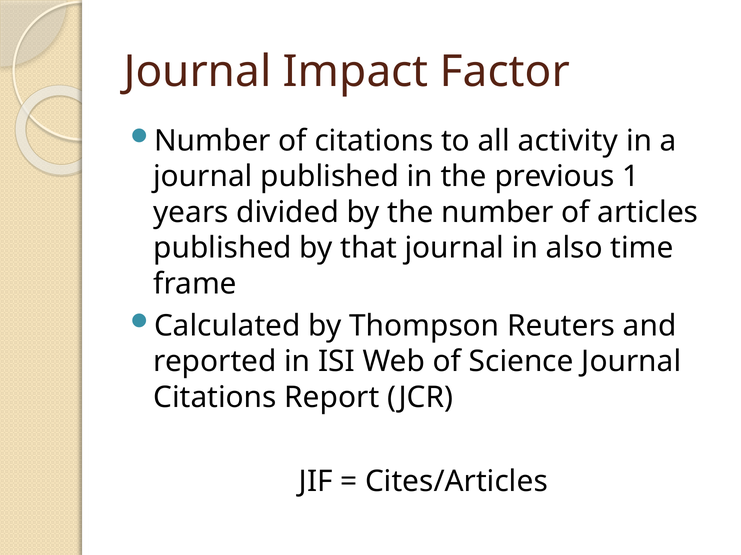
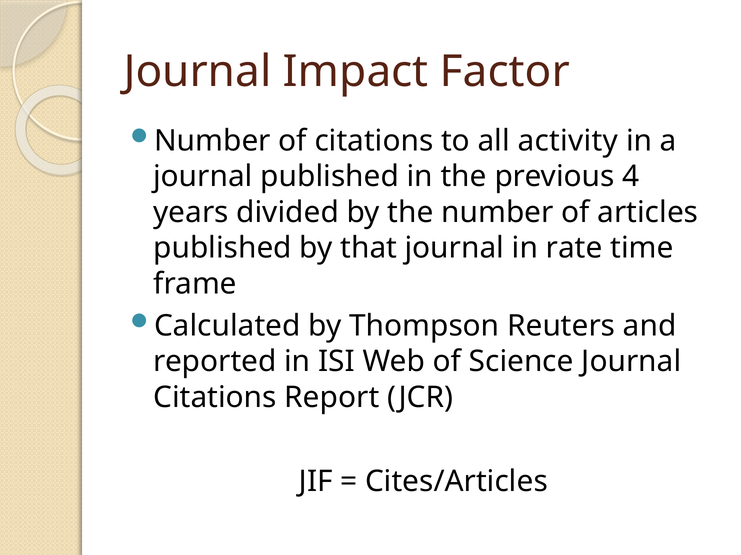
1: 1 -> 4 (631, 177)
also: also -> rate (574, 248)
